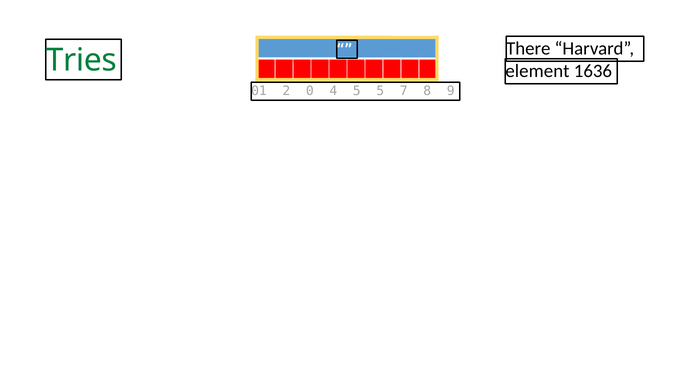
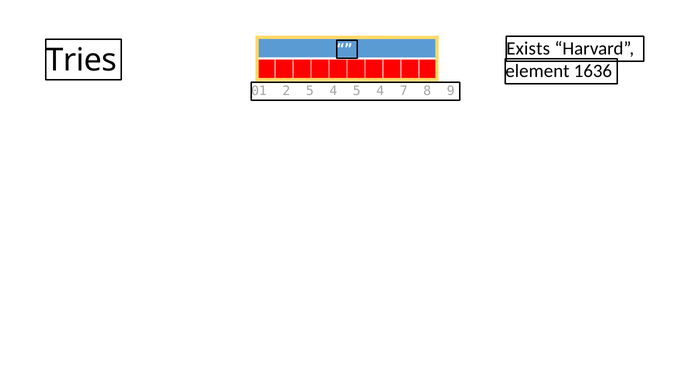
There: There -> Exists (528, 49)
Tries colour: green -> black (81, 60)
2 0: 0 -> 5 (310, 91)
4 5 5: 5 -> 4 (380, 91)
